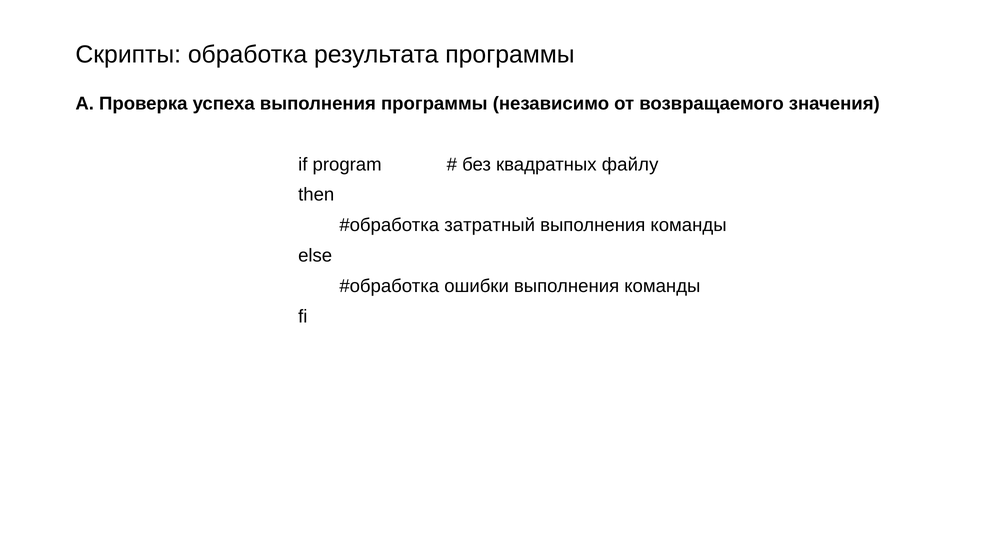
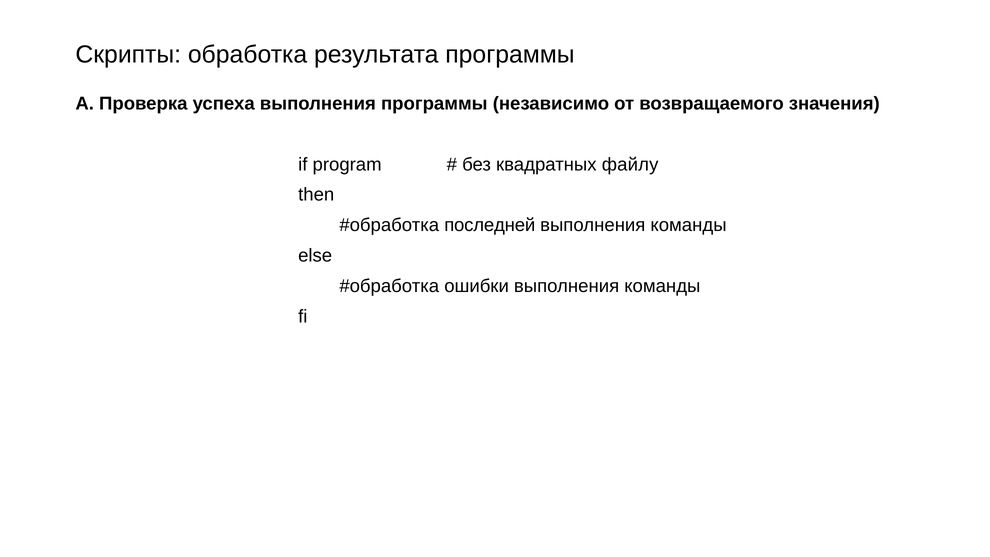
затратный: затратный -> последней (490, 225)
